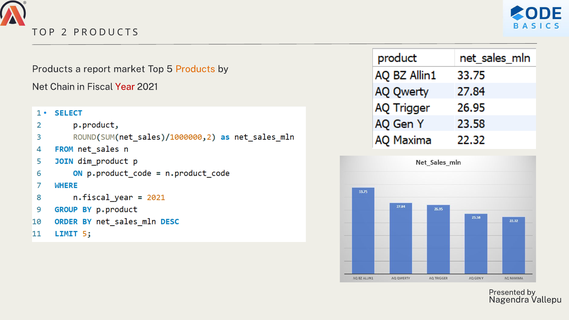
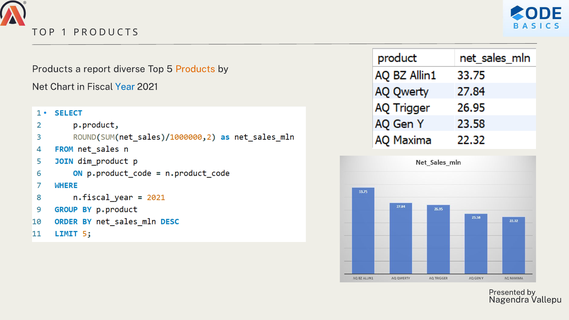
2: 2 -> 1 (64, 32)
market: market -> diverse (129, 69)
Chain: Chain -> Chart (62, 87)
Year colour: red -> blue (125, 87)
